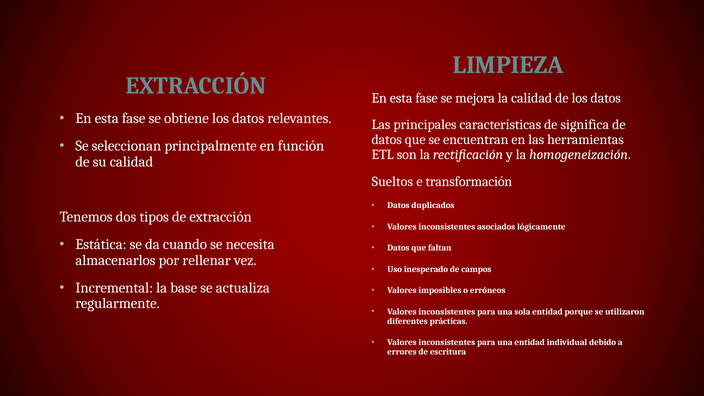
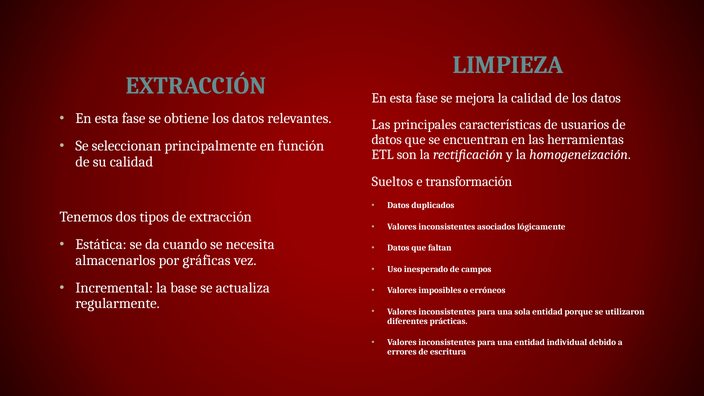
significa: significa -> usuarios (585, 125)
rellenar: rellenar -> gráficas (207, 260)
